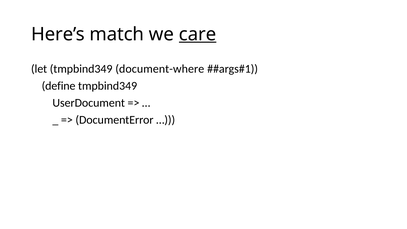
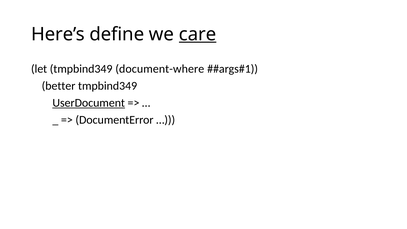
match: match -> define (117, 34)
define: define -> better (59, 86)
UserDocument underline: none -> present (89, 103)
